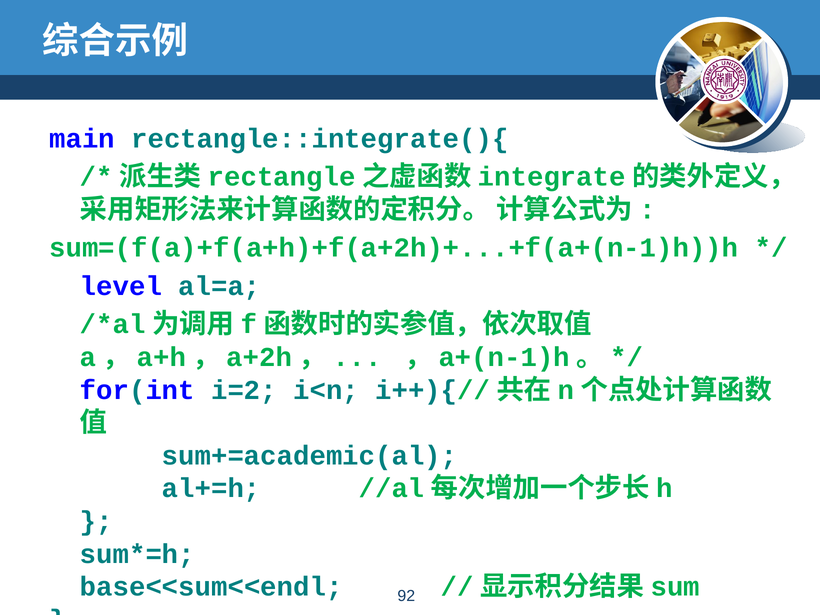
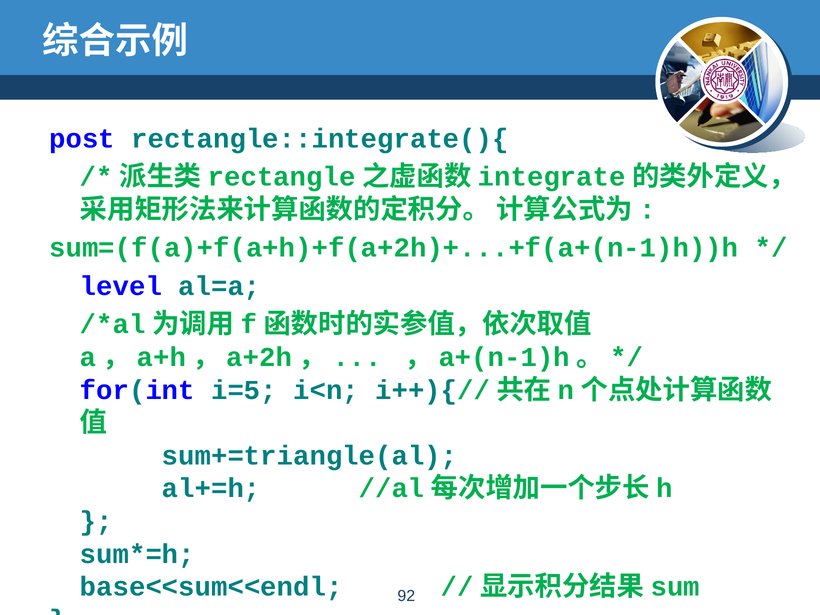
main: main -> post (82, 139)
i=2: i=2 -> i=5 (244, 390)
sum+=academic(al: sum+=academic(al -> sum+=triangle(al (310, 456)
